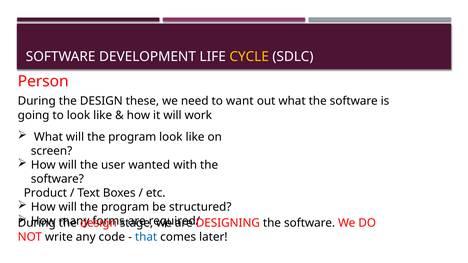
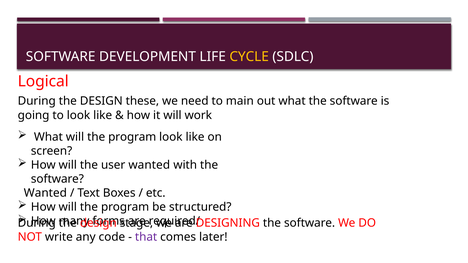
Person: Person -> Logical (43, 81)
want: want -> main (240, 101)
Product: Product -> Wanted (45, 193)
that colour: blue -> purple (146, 237)
